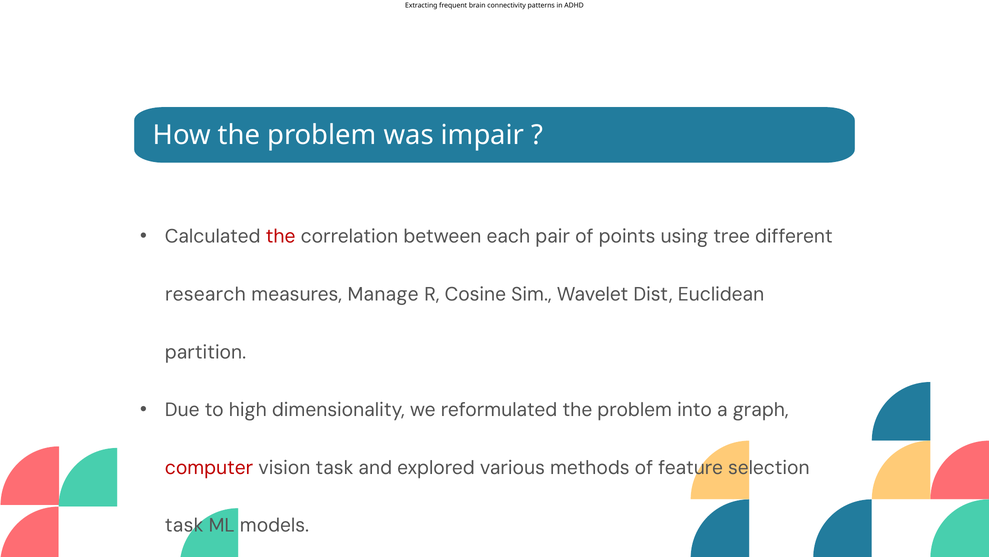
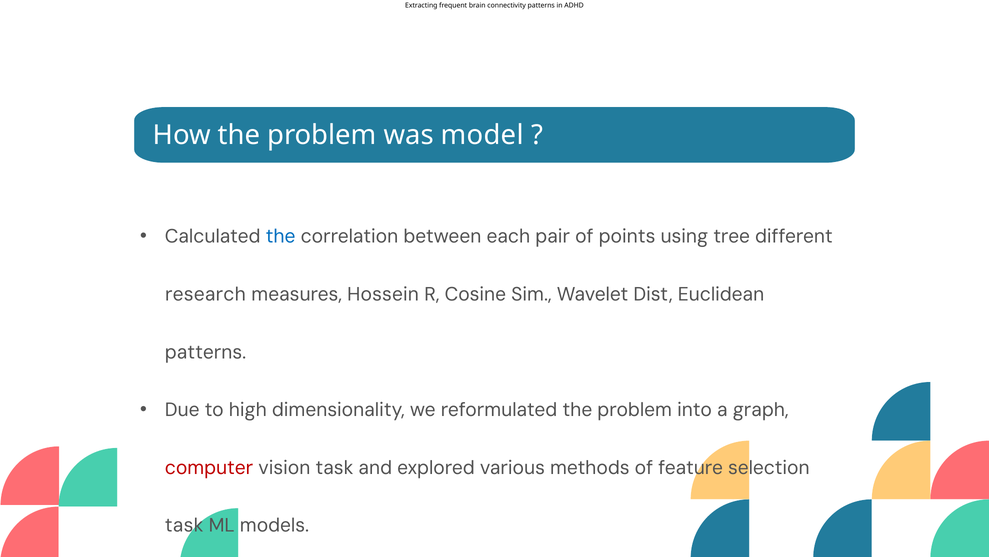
impair: impair -> model (482, 135)
the colour: red -> blue (281, 236)
Manage: Manage -> Hossein (383, 294)
partition: partition -> patterns (206, 352)
